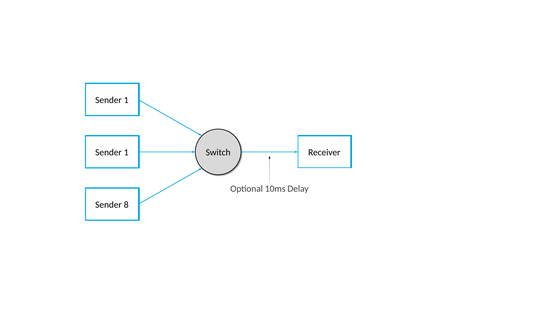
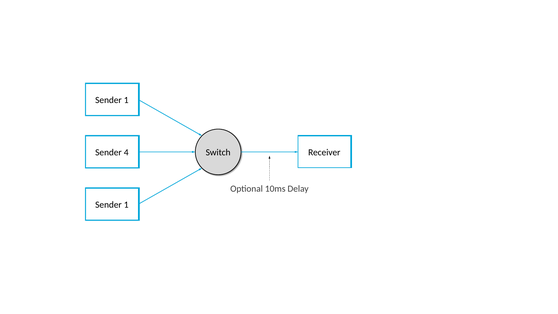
1: 1 -> 4 (126, 153)
8: 8 -> 1 (126, 205)
